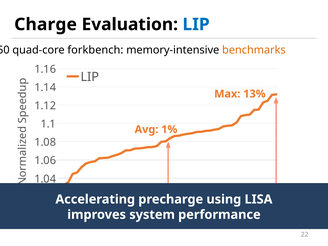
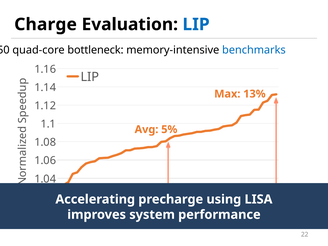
forkbench: forkbench -> bottleneck (95, 50)
benchmarks colour: orange -> blue (254, 50)
1%: 1% -> 5% (169, 129)
